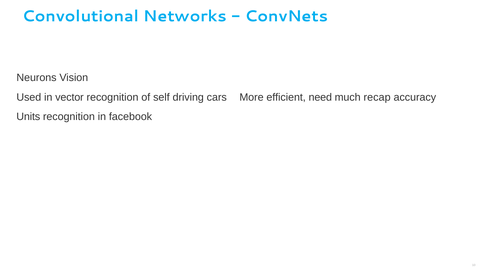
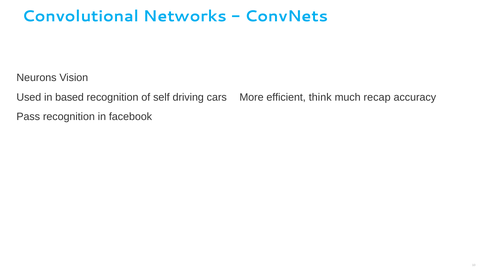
vector: vector -> based (69, 97)
need: need -> think (320, 98)
Units: Units -> Pass (28, 117)
